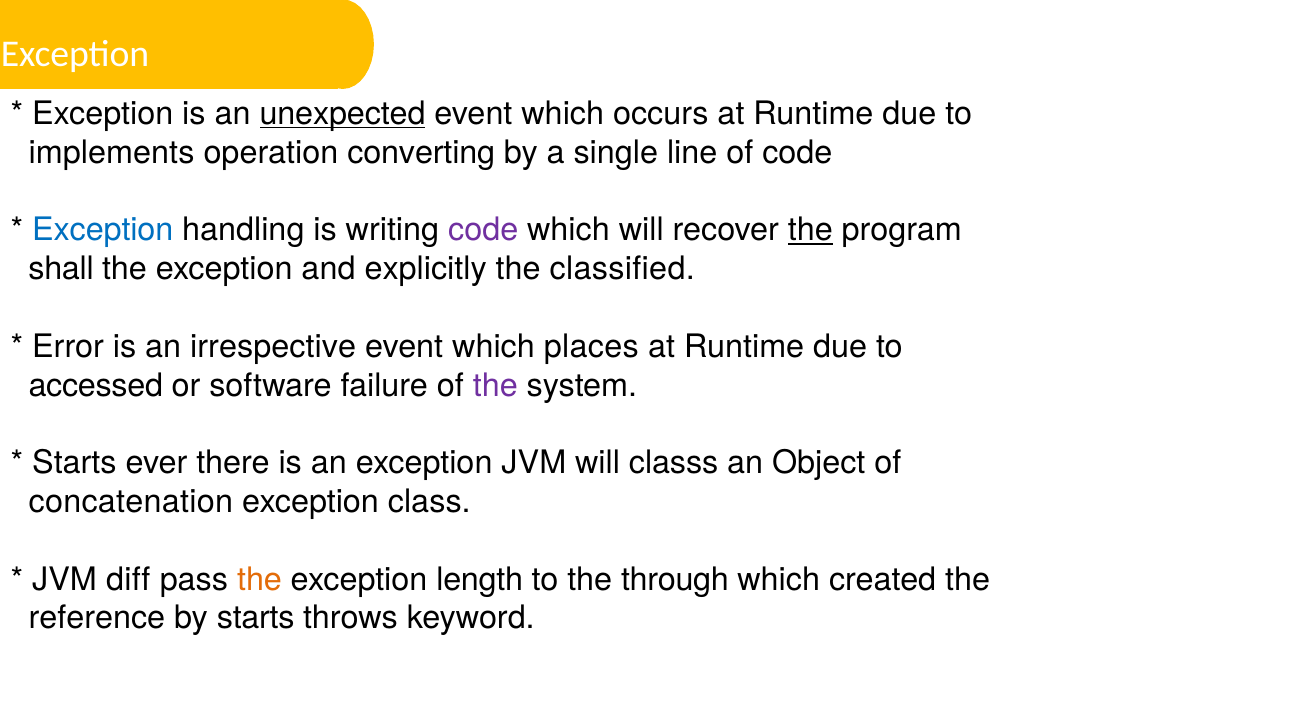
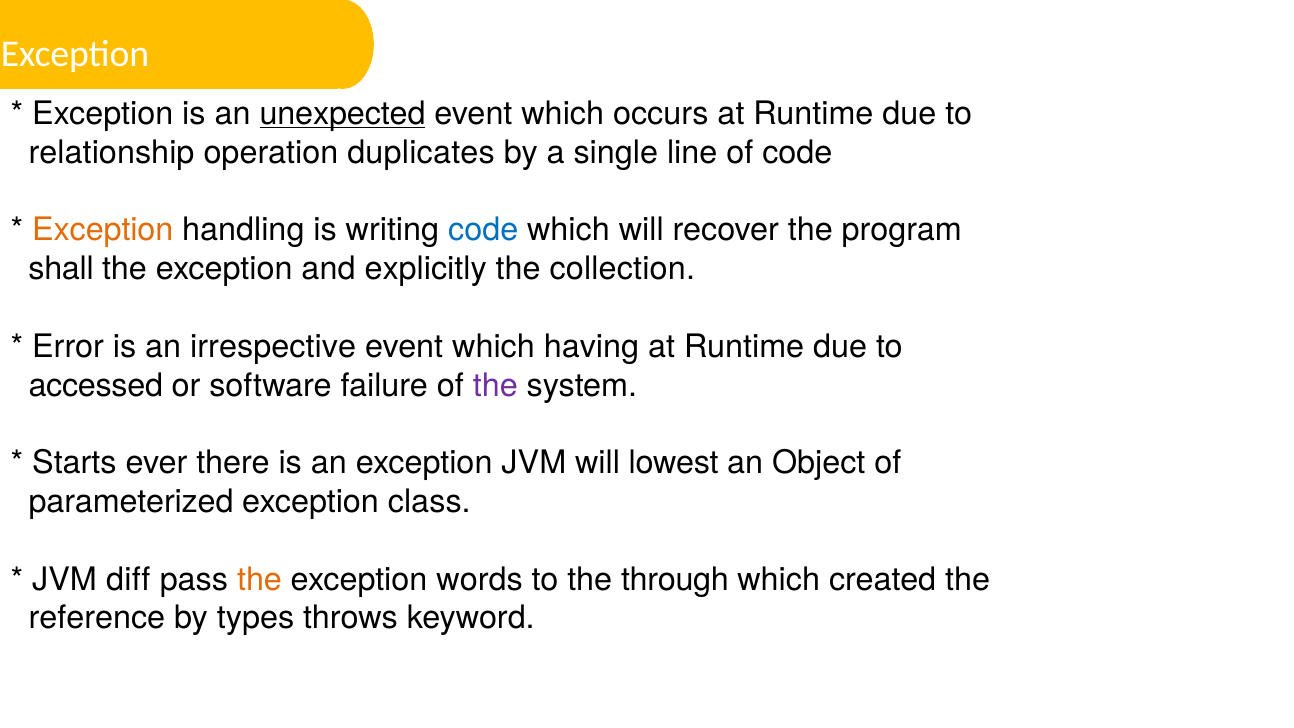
implements: implements -> relationship (112, 152)
converting: converting -> duplicates (421, 152)
Exception colour: blue -> orange (103, 230)
code colour: purple -> blue (483, 230)
the underline: present -> none (810, 230)
classified: classified -> collection (622, 269)
places: places -> having (591, 346)
classs: classs -> lowest (674, 463)
concatenation: concatenation -> parameterized (131, 502)
length: length -> words (480, 579)
by starts: starts -> types (256, 618)
